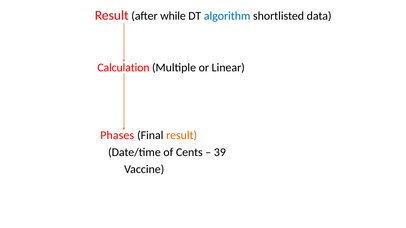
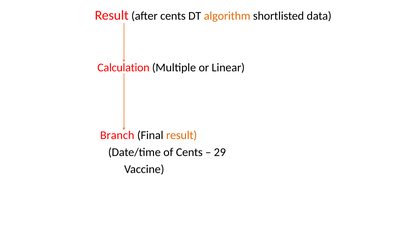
after while: while -> cents (173, 16)
algorithm colour: blue -> orange (227, 16)
Phases: Phases -> Branch (117, 136)
39: 39 -> 29 (220, 153)
